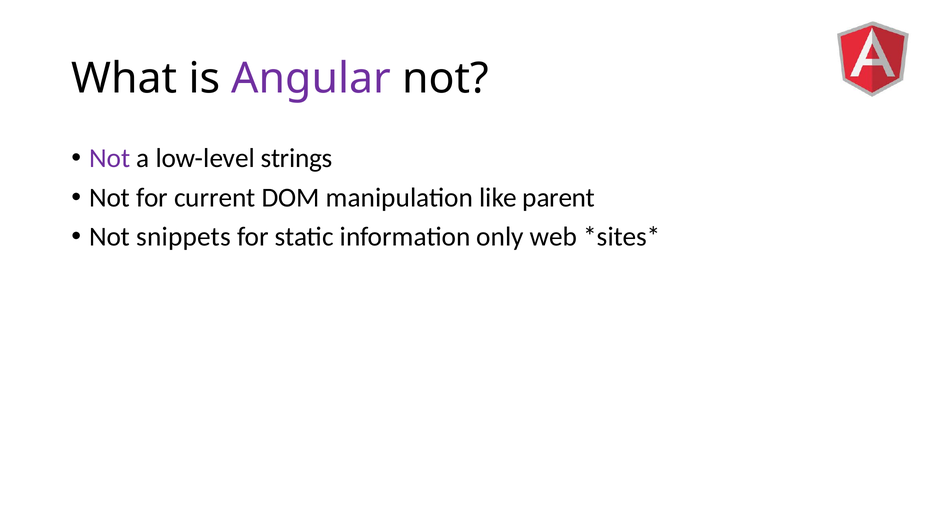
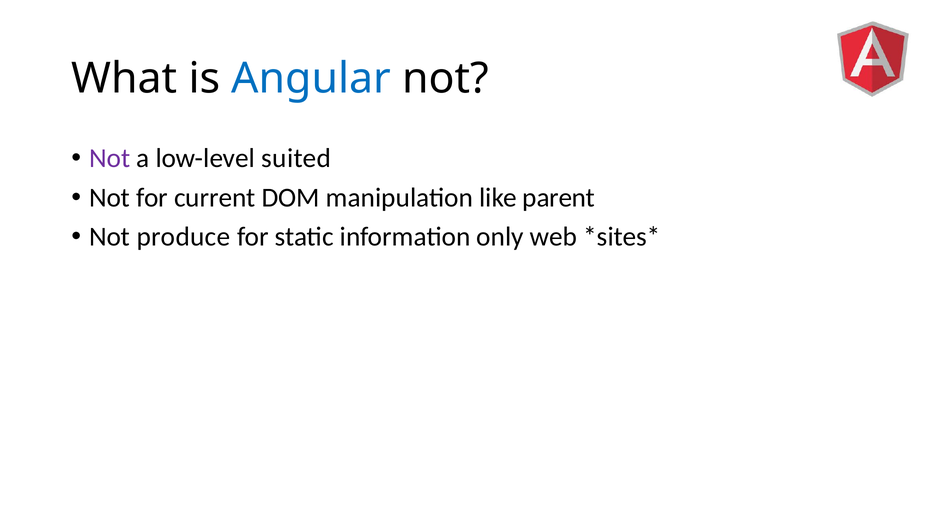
Angular colour: purple -> blue (311, 79)
strings: strings -> suited (296, 158)
snippets: snippets -> produce (183, 237)
